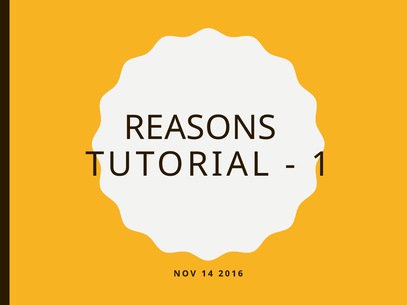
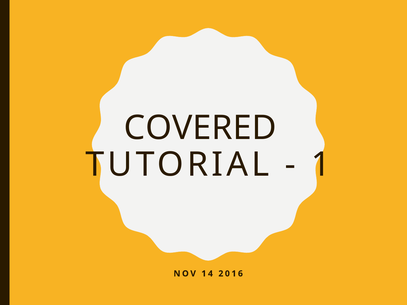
REASONS: REASONS -> COVERED (200, 128)
